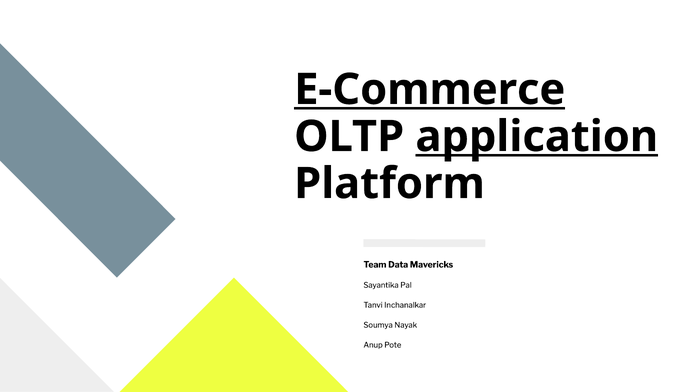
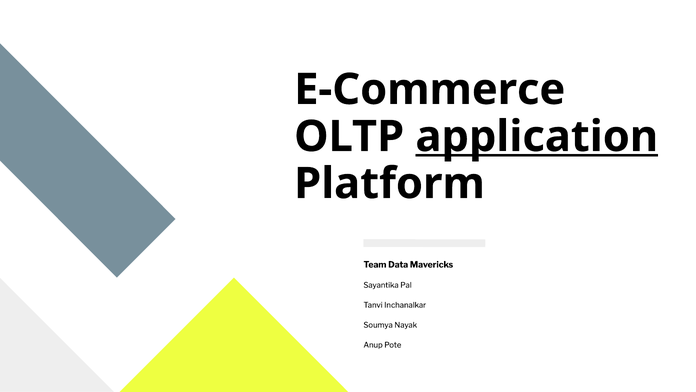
E-Commerce underline: present -> none (430, 89)
